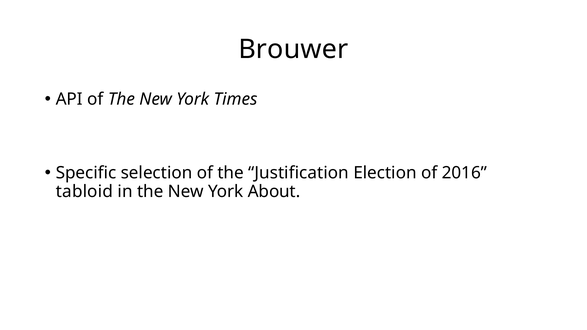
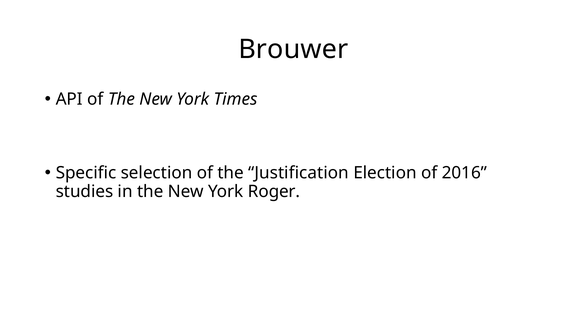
tabloid: tabloid -> studies (85, 192)
About: About -> Roger (274, 192)
